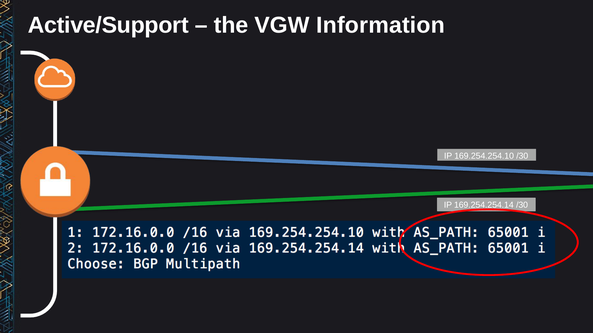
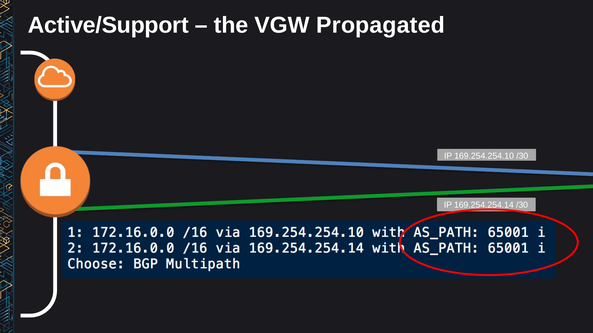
Information: Information -> Propagated (381, 25)
